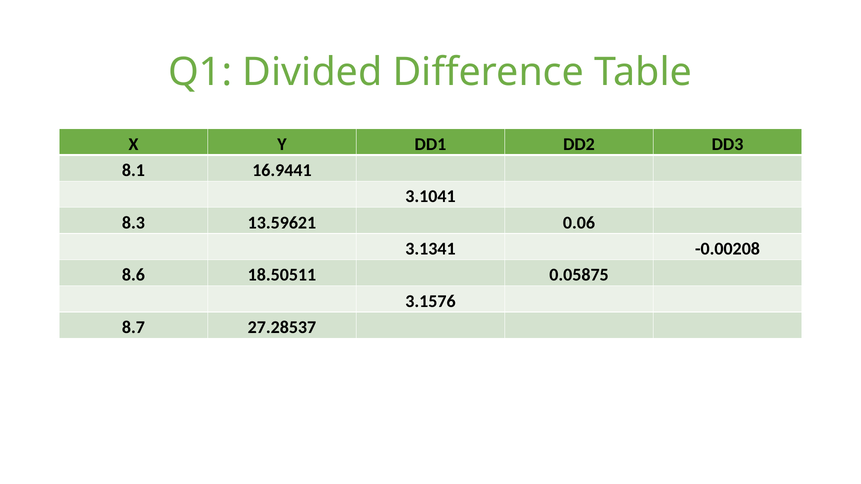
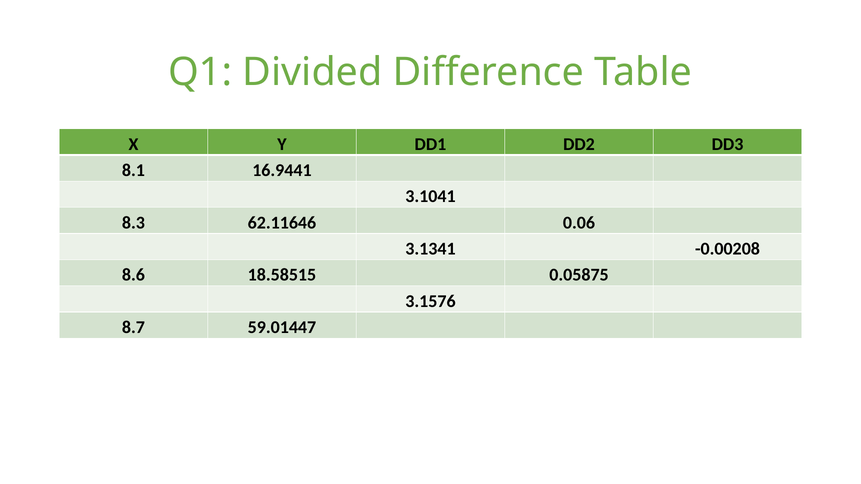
13.59621: 13.59621 -> 62.11646 (282, 223)
18.50511: 18.50511 -> 18.58515 (282, 275)
27.28537: 27.28537 -> 59.01447 (282, 328)
